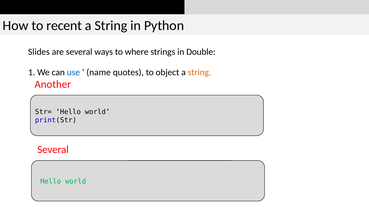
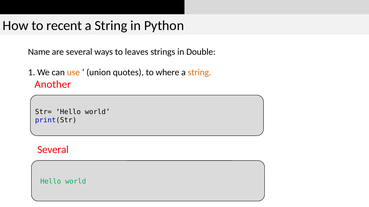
Slides: Slides -> Name (39, 52)
where: where -> leaves (137, 52)
use colour: blue -> orange (73, 72)
name: name -> union (99, 72)
object: object -> where (168, 72)
